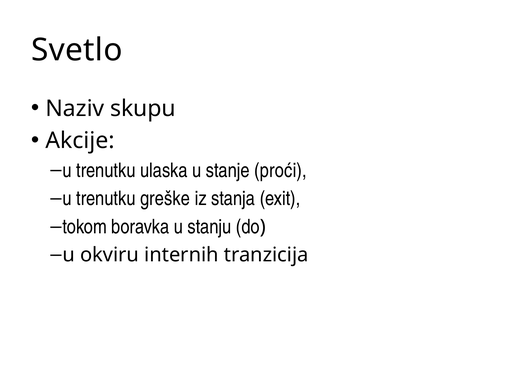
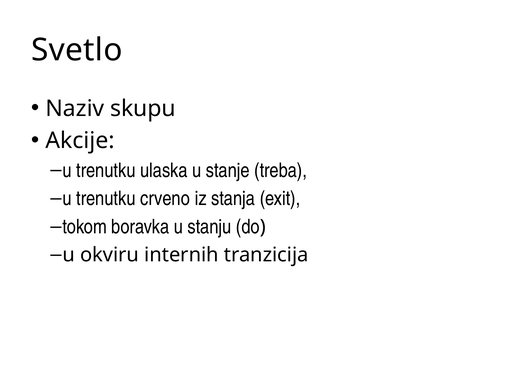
proći: proći -> treba (281, 170)
greške: greške -> crveno (165, 198)
